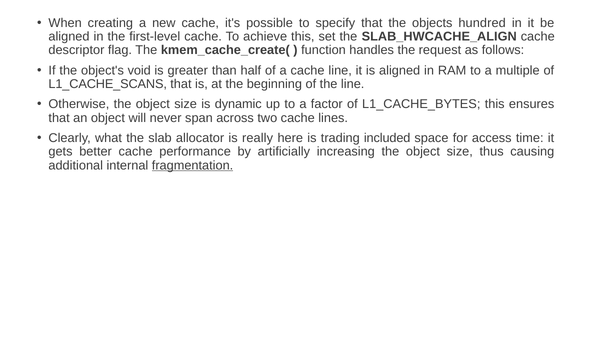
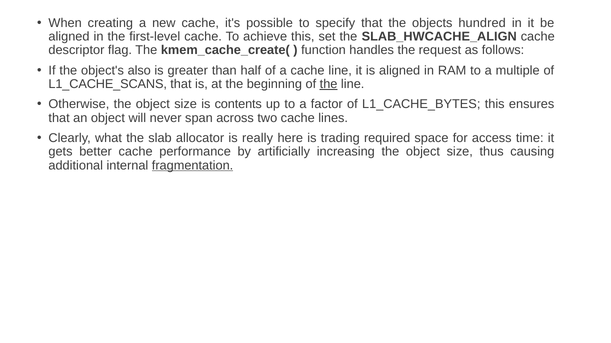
void: void -> also (139, 70)
the underline: none -> present (329, 84)
dynamic: dynamic -> contents (238, 104)
included: included -> required (387, 138)
